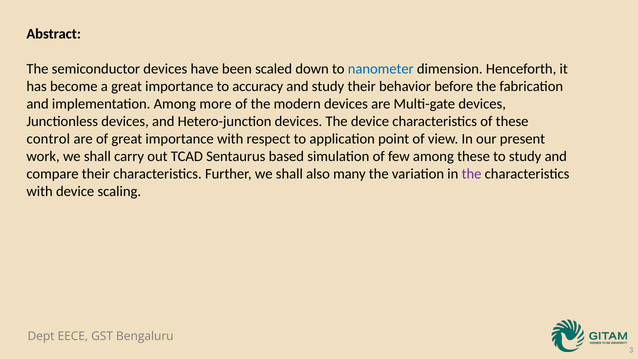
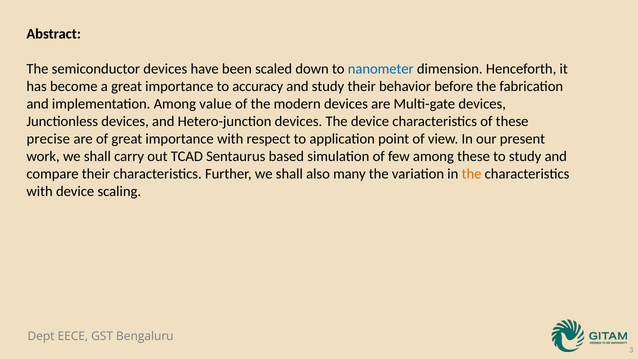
more: more -> value (216, 104)
control: control -> precise (48, 139)
the colour: purple -> orange (472, 174)
